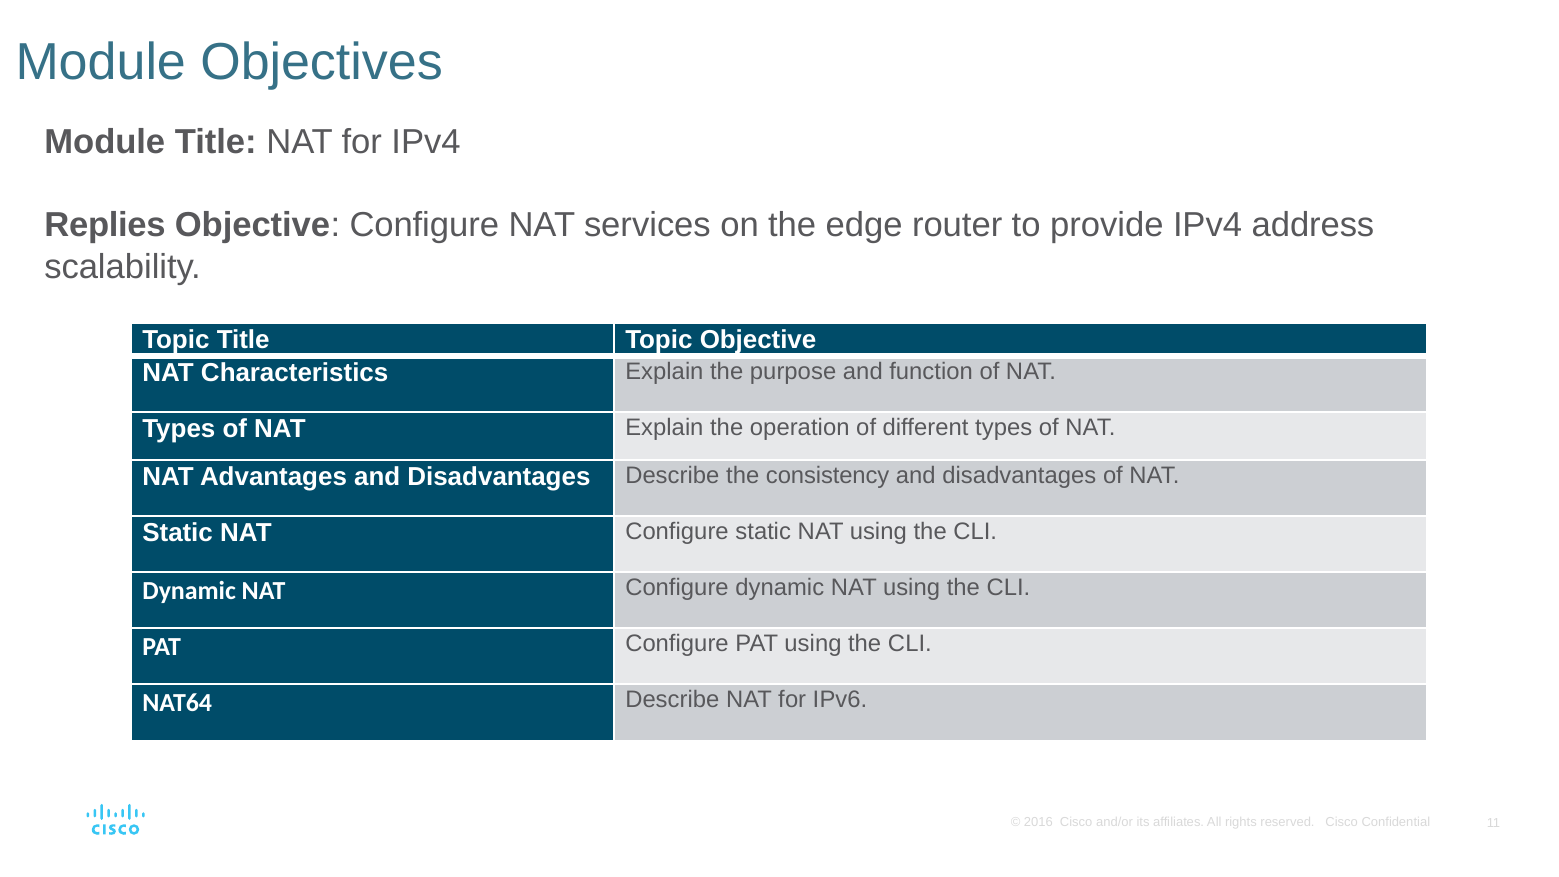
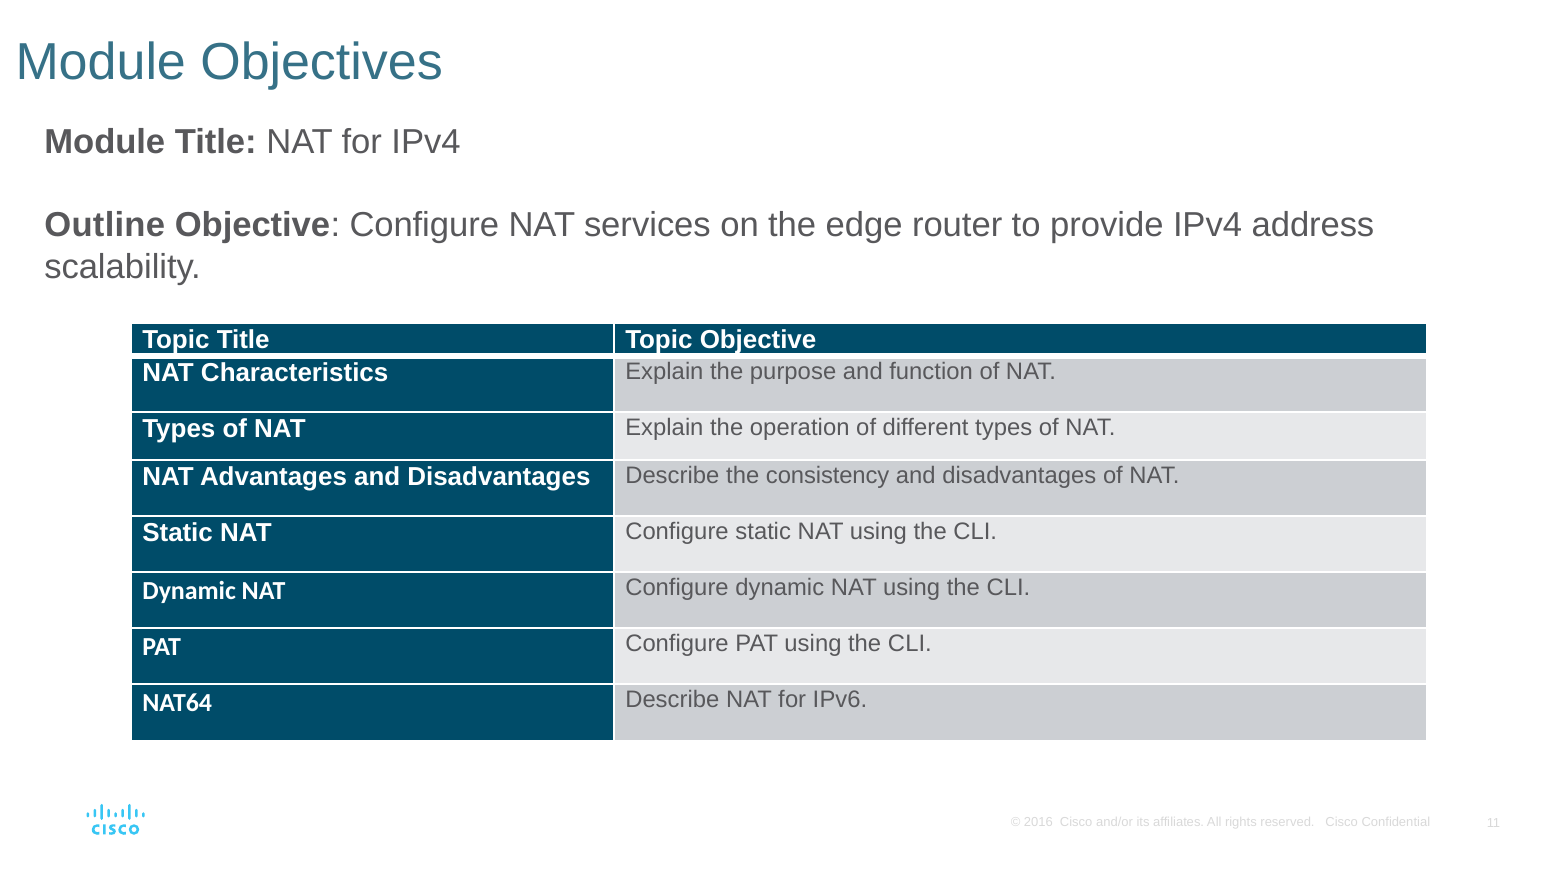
Replies: Replies -> Outline (105, 225)
